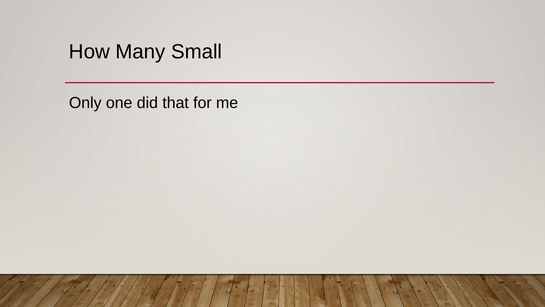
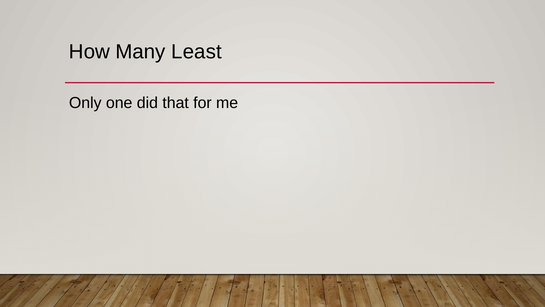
Small: Small -> Least (197, 52)
